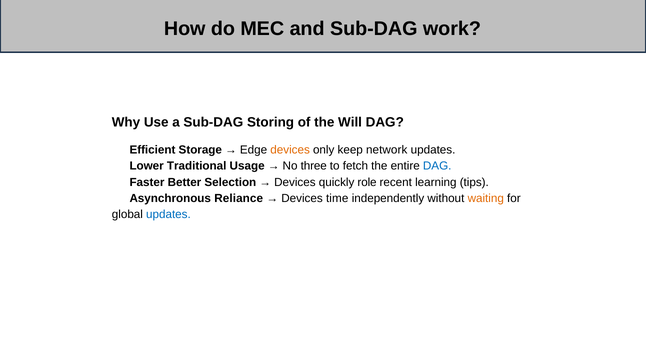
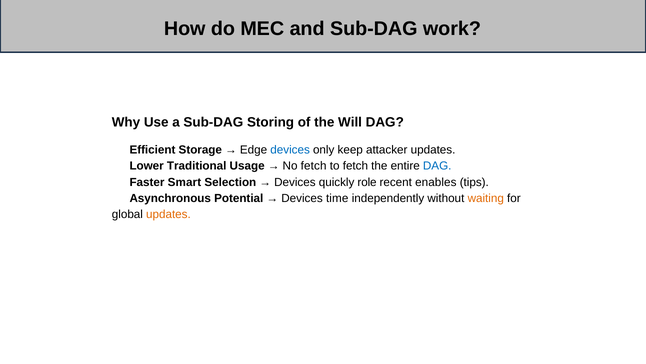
devices colour: orange -> blue (290, 150)
network: network -> attacker (387, 150)
No three: three -> fetch (314, 166)
Better: Better -> Smart (184, 182)
learning: learning -> enables (436, 182)
Reliance: Reliance -> Potential (239, 198)
updates colour: blue -> orange (168, 214)
